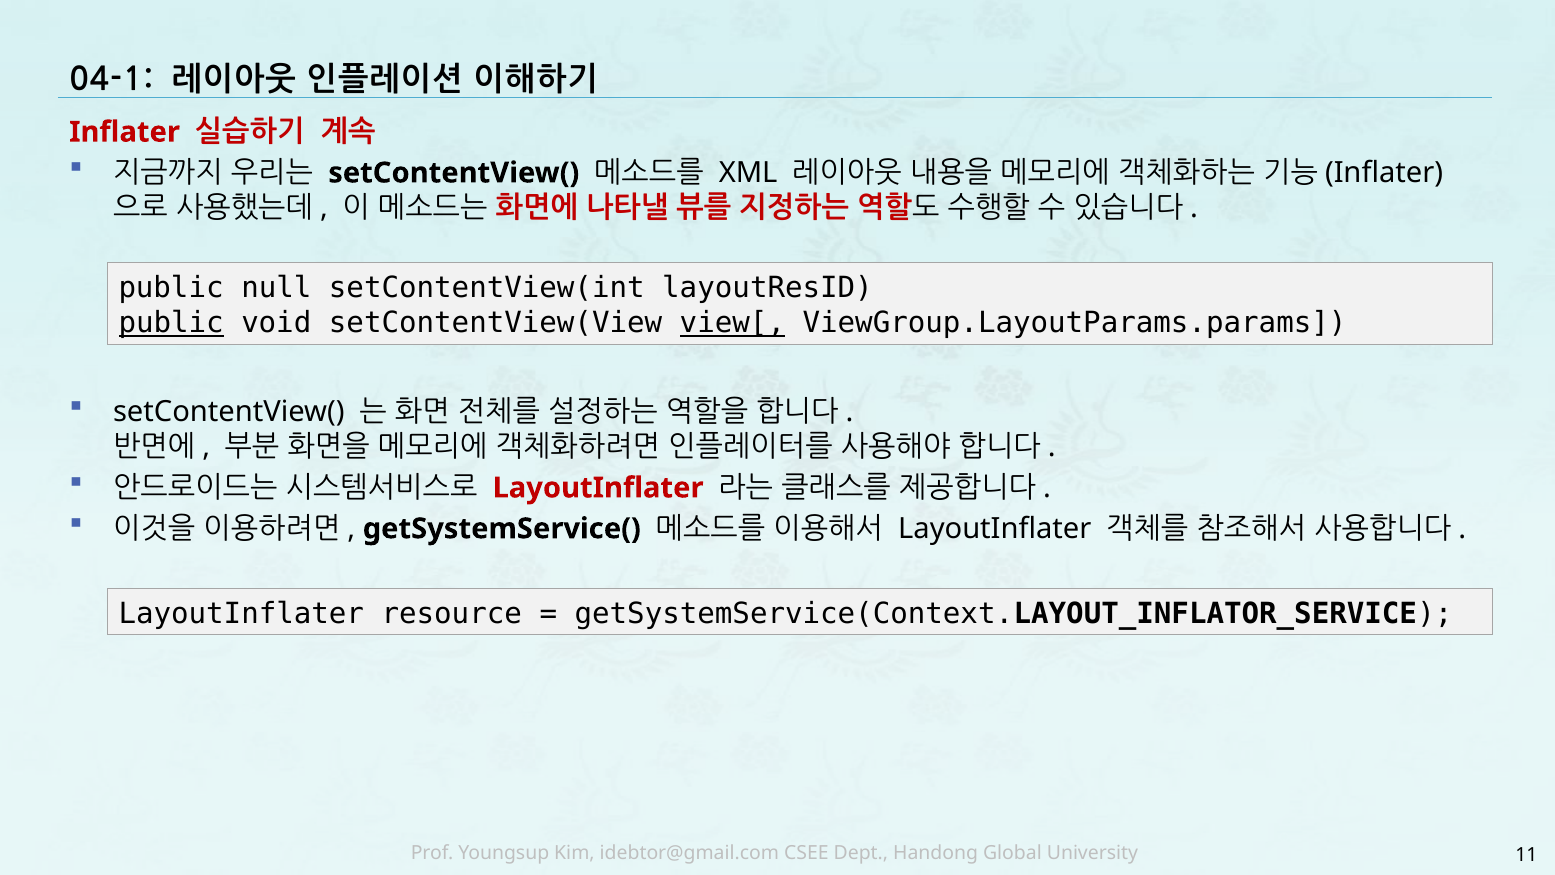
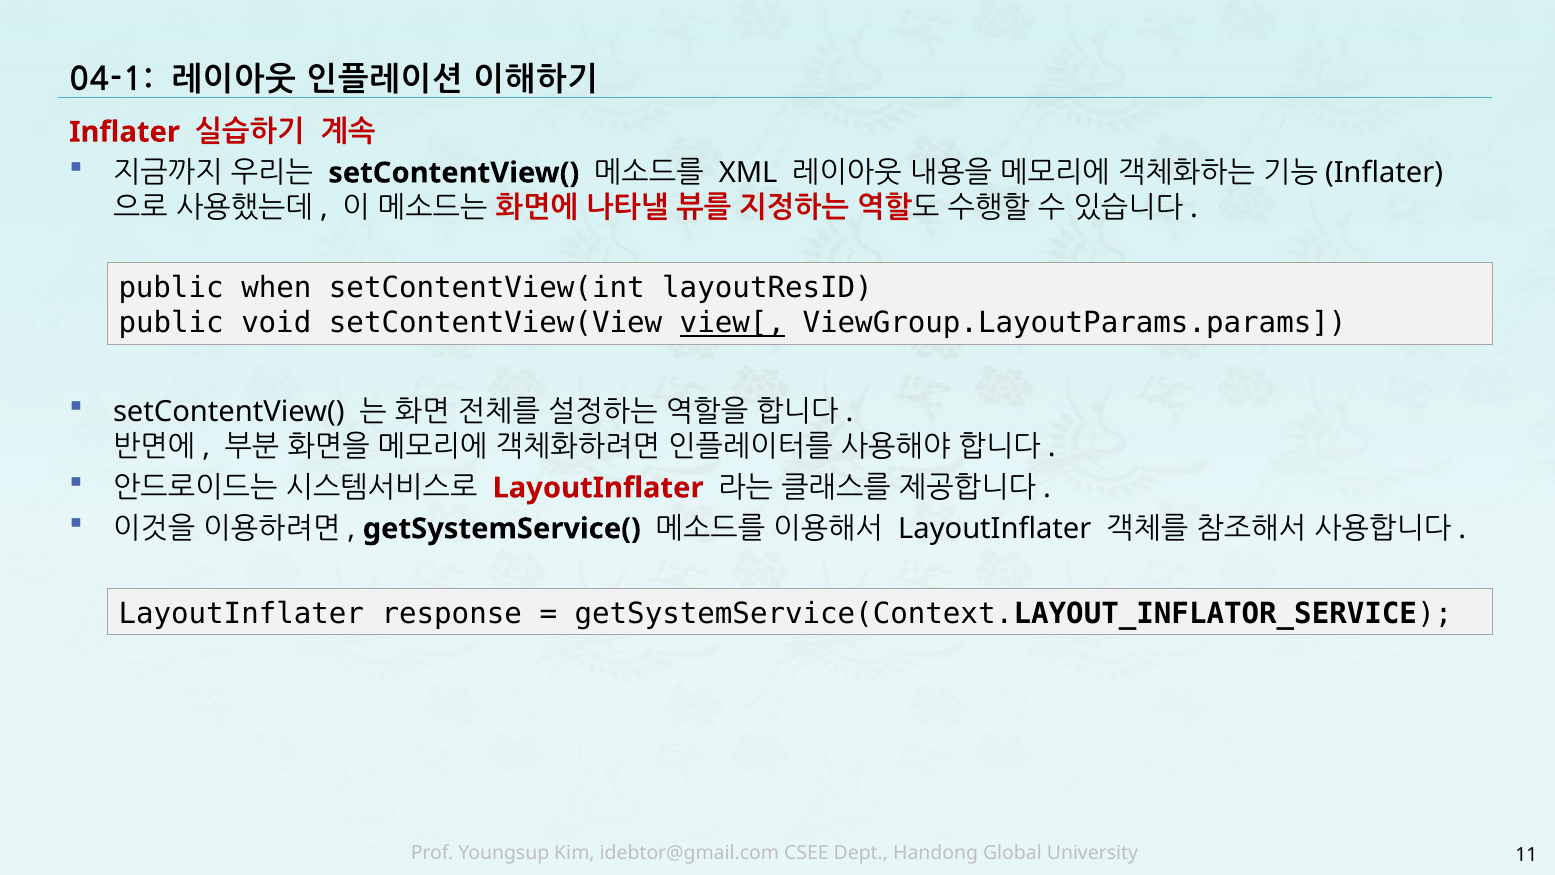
null: null -> when (276, 288)
public underline: present -> none (171, 323)
resource: resource -> response (452, 614)
